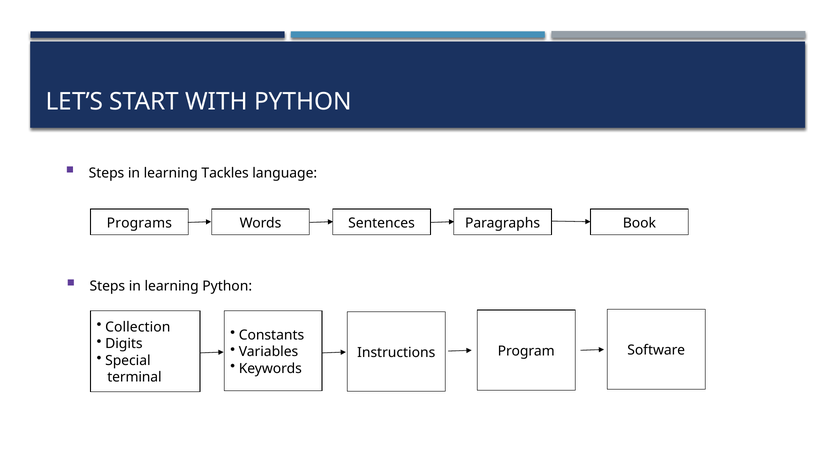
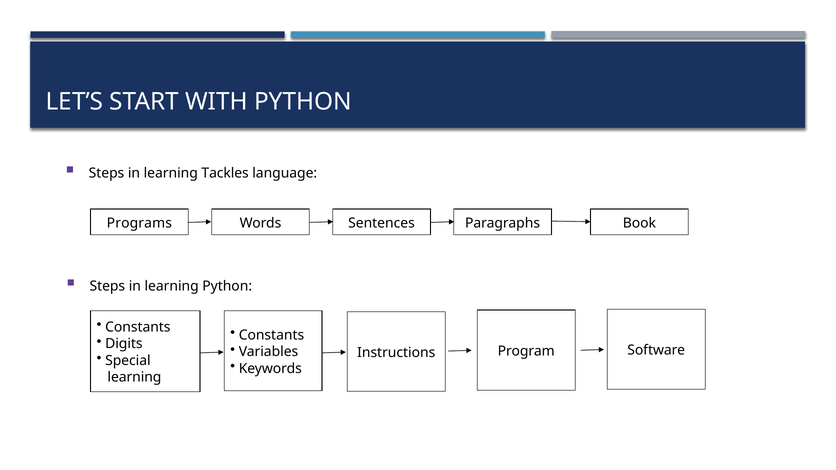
Collection: Collection -> Constants (138, 327)
terminal: terminal -> learning (134, 378)
